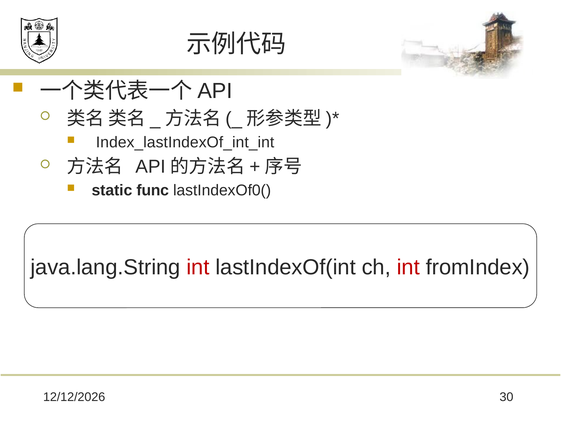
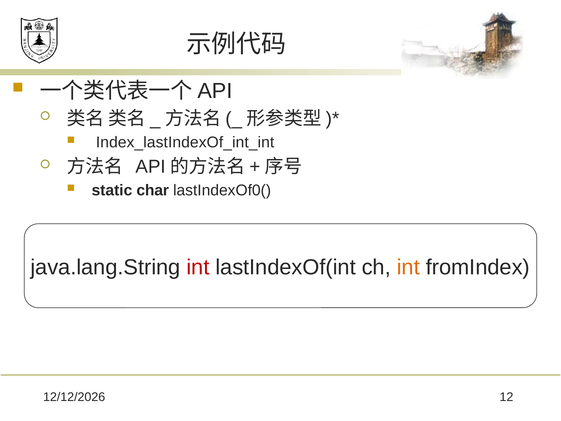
func: func -> char (153, 190)
int colour: red -> orange (408, 267)
30: 30 -> 12 (506, 397)
